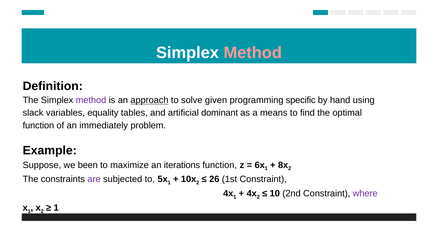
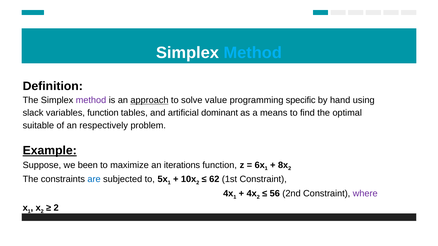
Method colour: pink -> light blue (253, 53)
given: given -> value (216, 100)
variables equality: equality -> function (103, 113)
function: function -> suitable (38, 126)
immediately: immediately -> respectively (104, 126)
Example underline: none -> present (50, 151)
are colour: purple -> blue (94, 180)
26: 26 -> 62 (214, 180)
10: 10 -> 56 (275, 194)
1: 1 -> 2 (56, 208)
